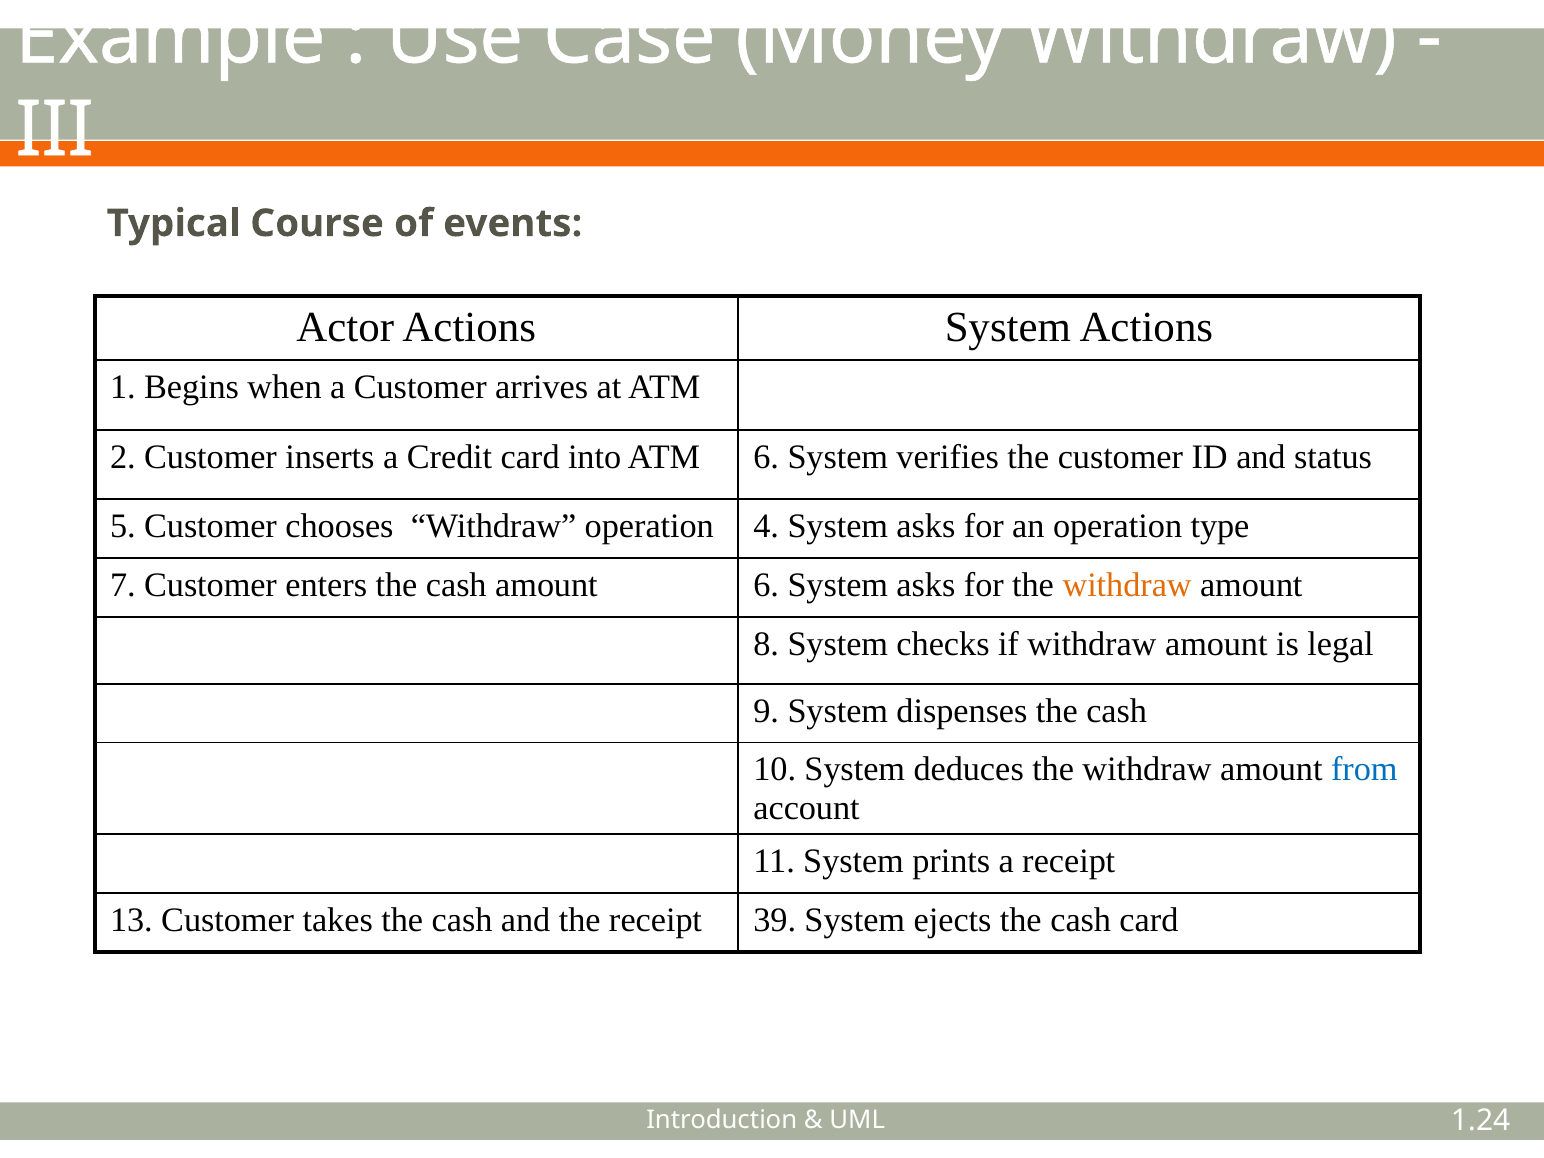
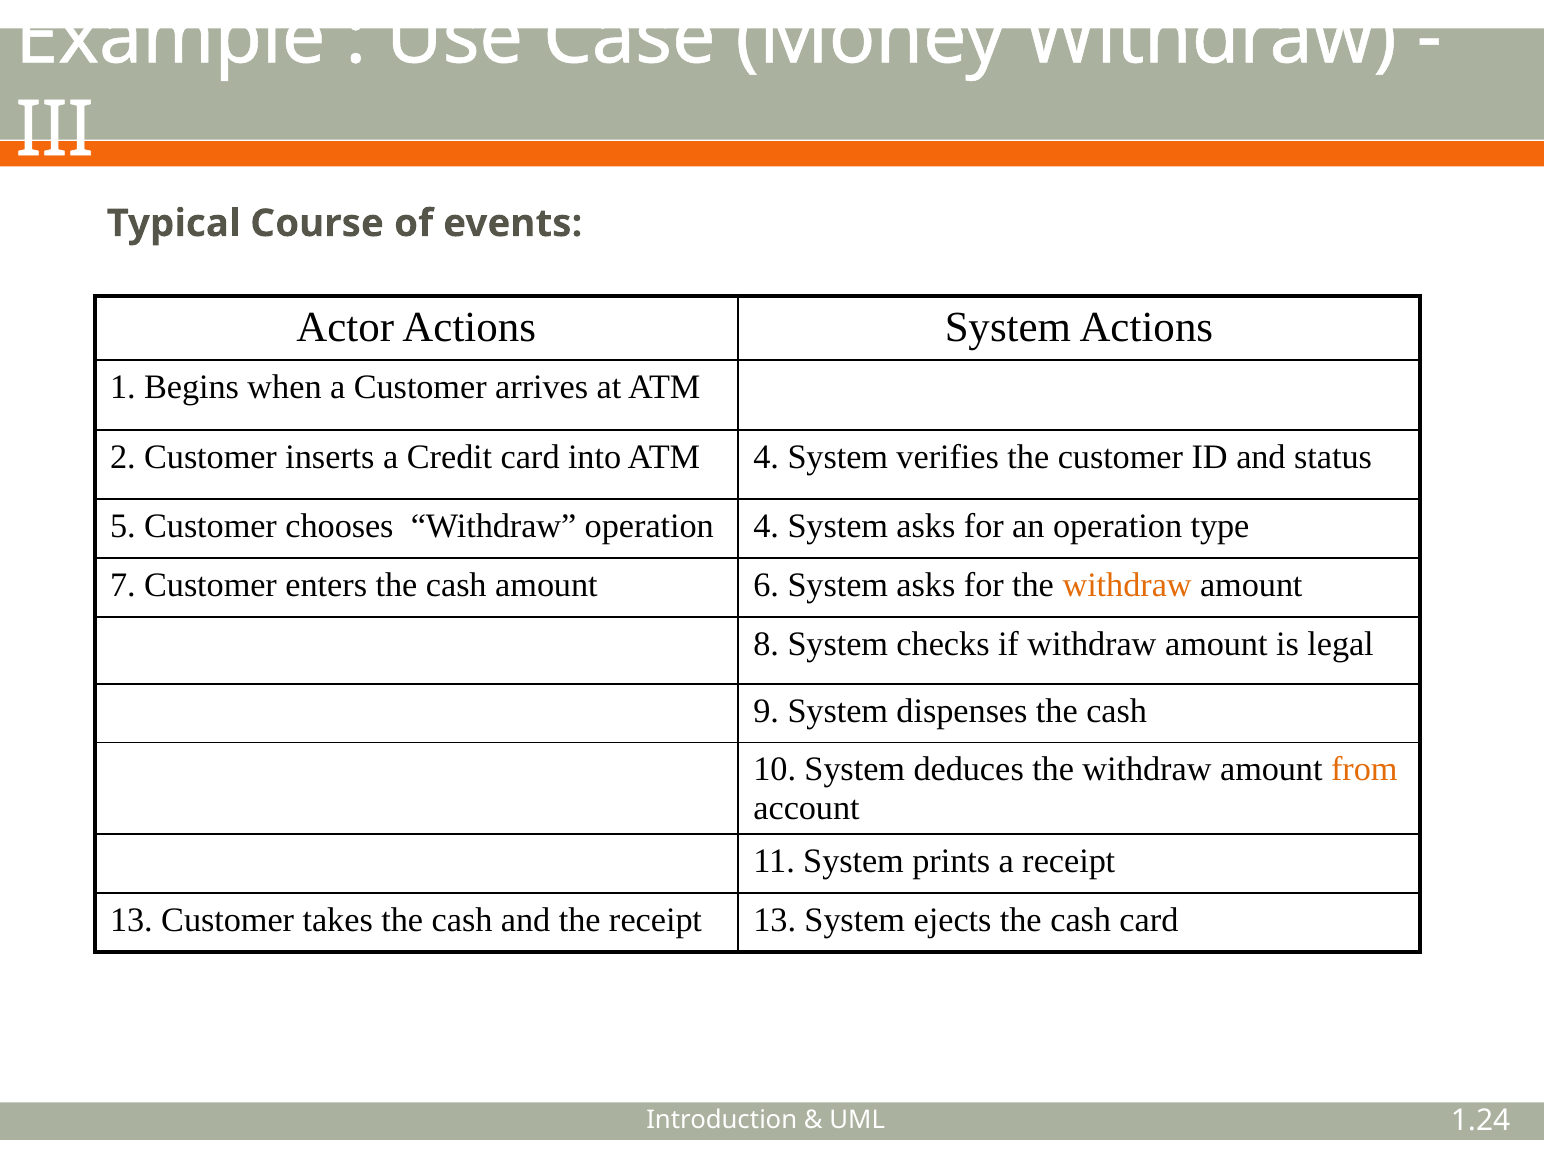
ATM 6: 6 -> 4 (766, 457)
from colour: blue -> orange (1364, 770)
the receipt 39: 39 -> 13 (775, 920)
